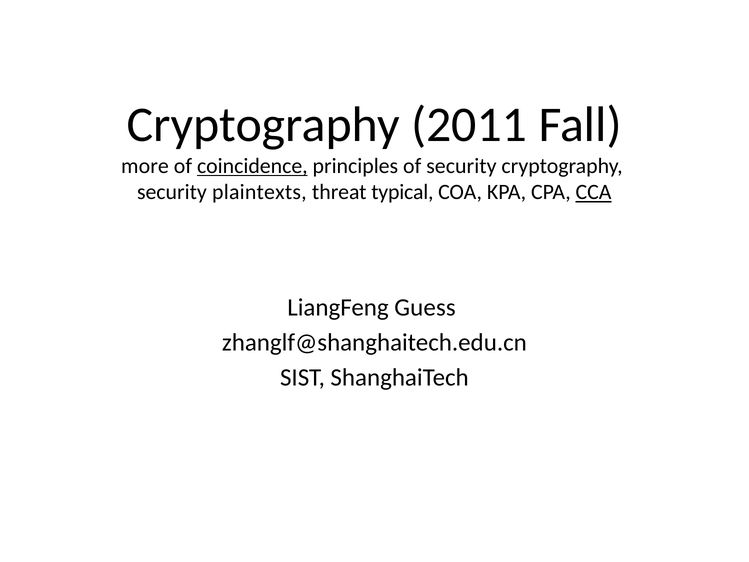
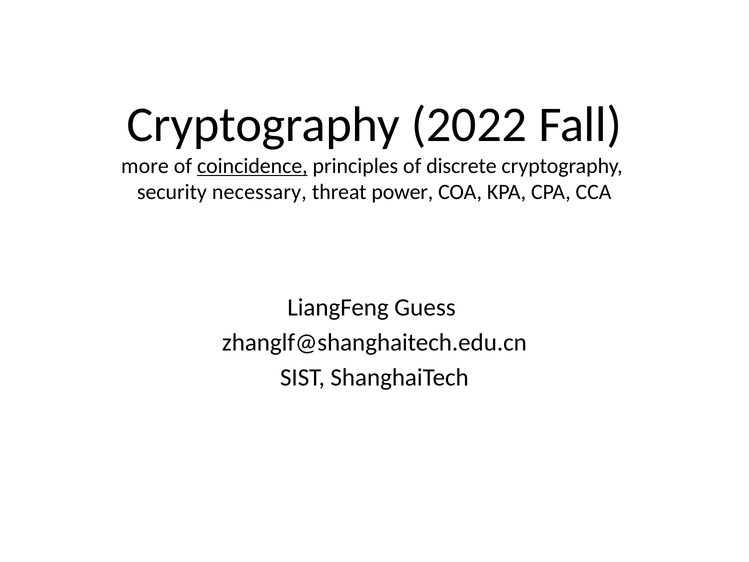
2011: 2011 -> 2022 (469, 125)
of security: security -> discrete (461, 166)
plaintexts: plaintexts -> necessary (259, 192)
typical: typical -> power (402, 192)
CCA underline: present -> none (594, 192)
